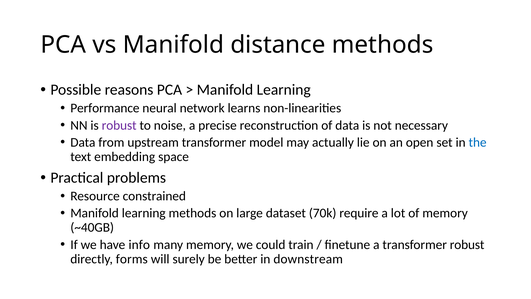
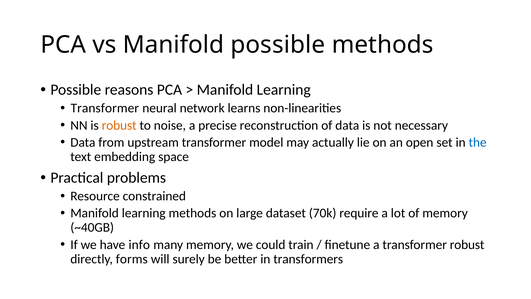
Manifold distance: distance -> possible (278, 45)
Performance: Performance -> Transformer (105, 108)
robust colour: purple -> orange (119, 125)
downstream: downstream -> transformers (308, 259)
